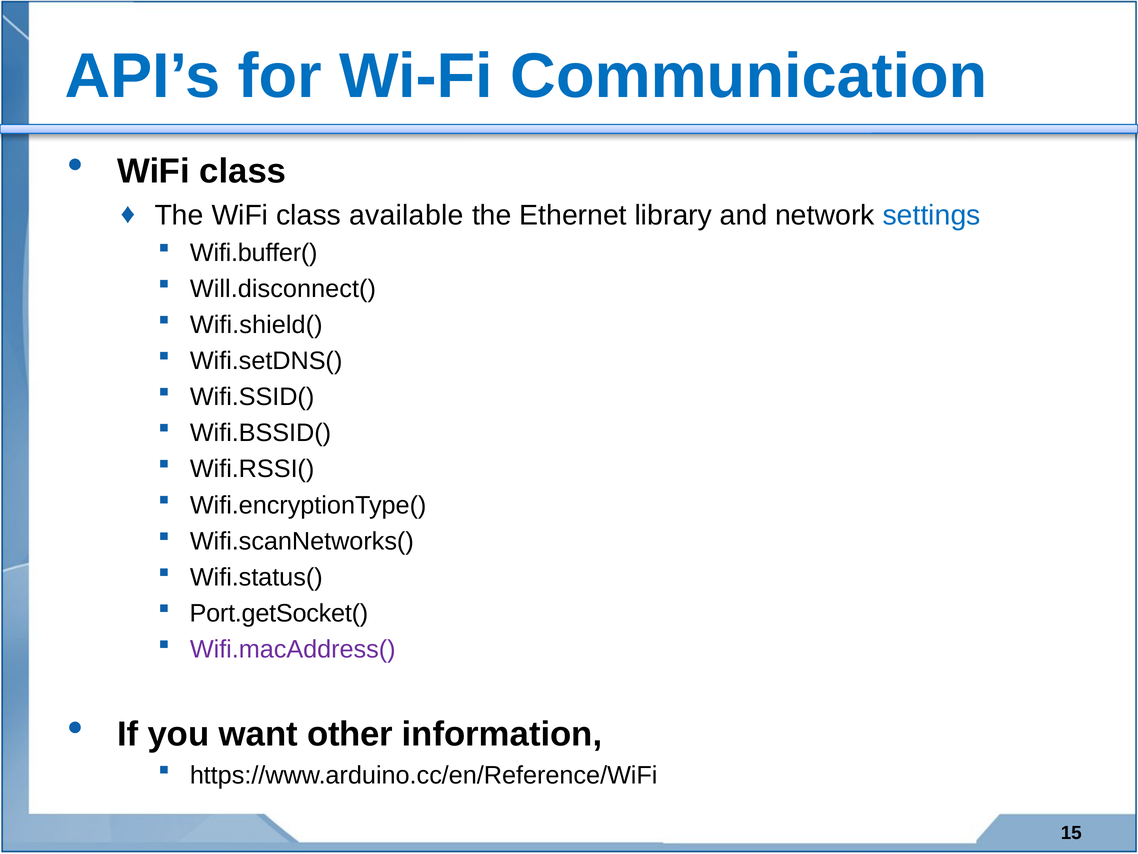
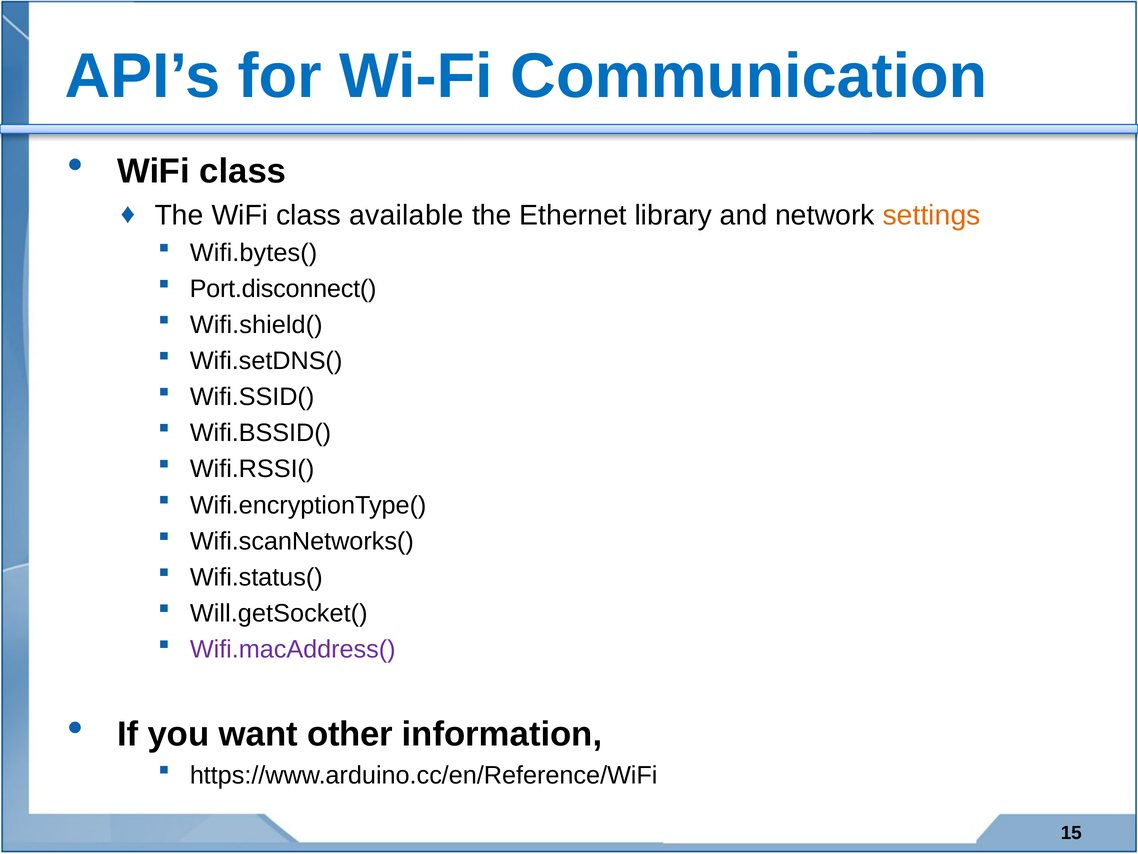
settings colour: blue -> orange (932, 215)
Wifi.buffer(: Wifi.buffer( -> Wifi.bytes( (254, 253)
Will.disconnect(: Will.disconnect( -> Port.disconnect( (283, 289)
Port.getSocket(: Port.getSocket( -> Will.getSocket( (279, 613)
